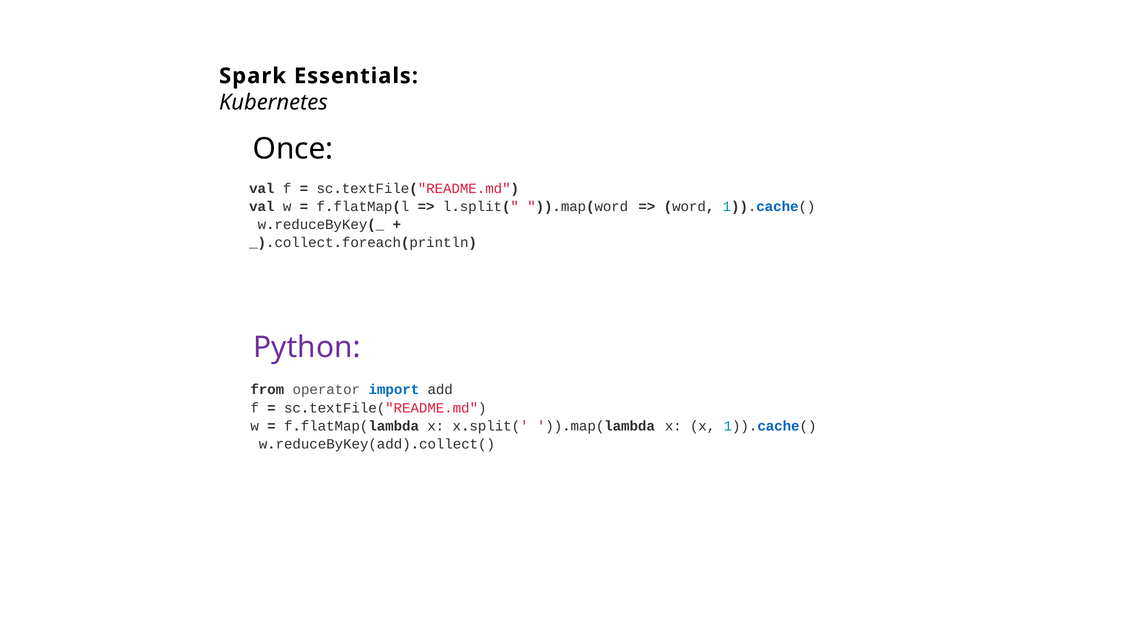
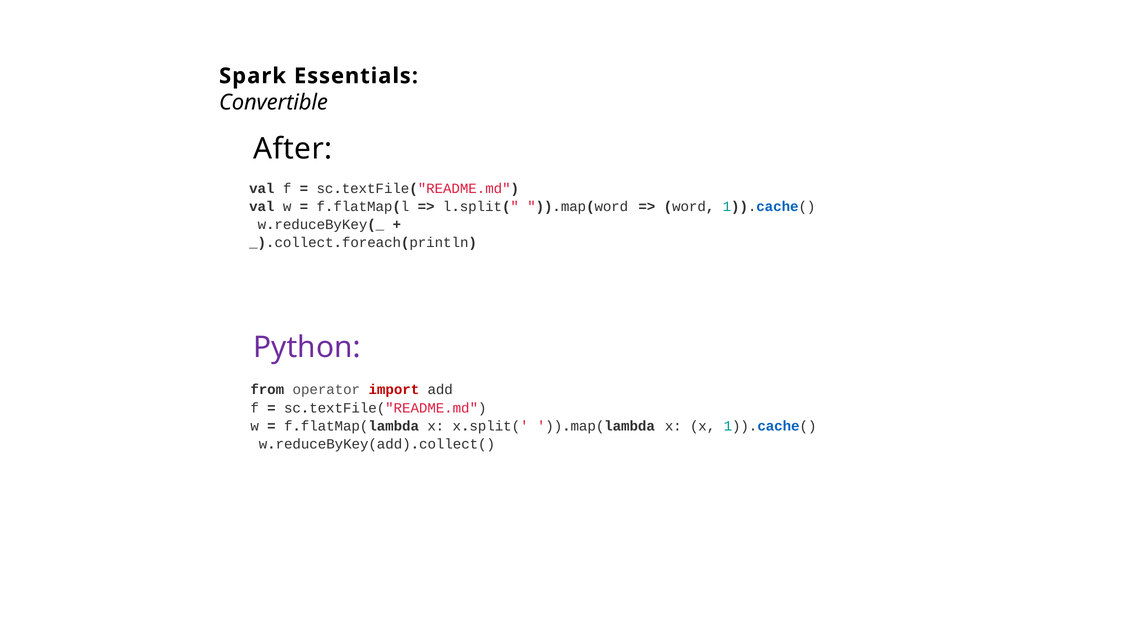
Kubernetes: Kubernetes -> Convertible (273, 102)
Once: Once -> After (293, 149)
import colour: blue -> red (394, 390)
